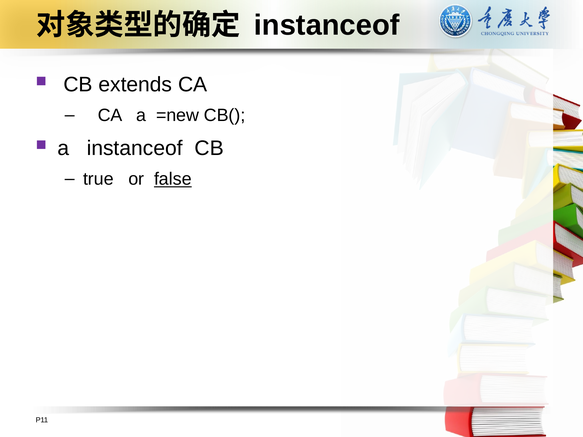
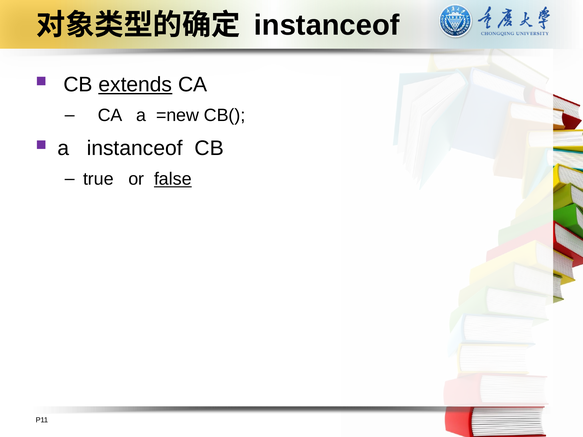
extends underline: none -> present (135, 85)
